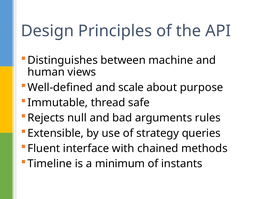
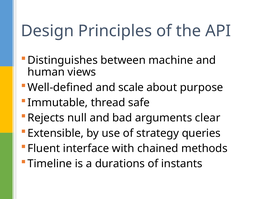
rules: rules -> clear (208, 118)
minimum: minimum -> durations (120, 164)
